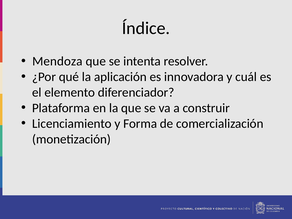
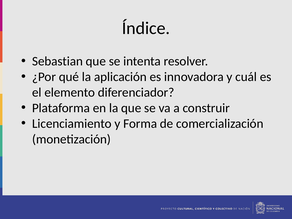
Mendoza: Mendoza -> Sebastian (57, 61)
